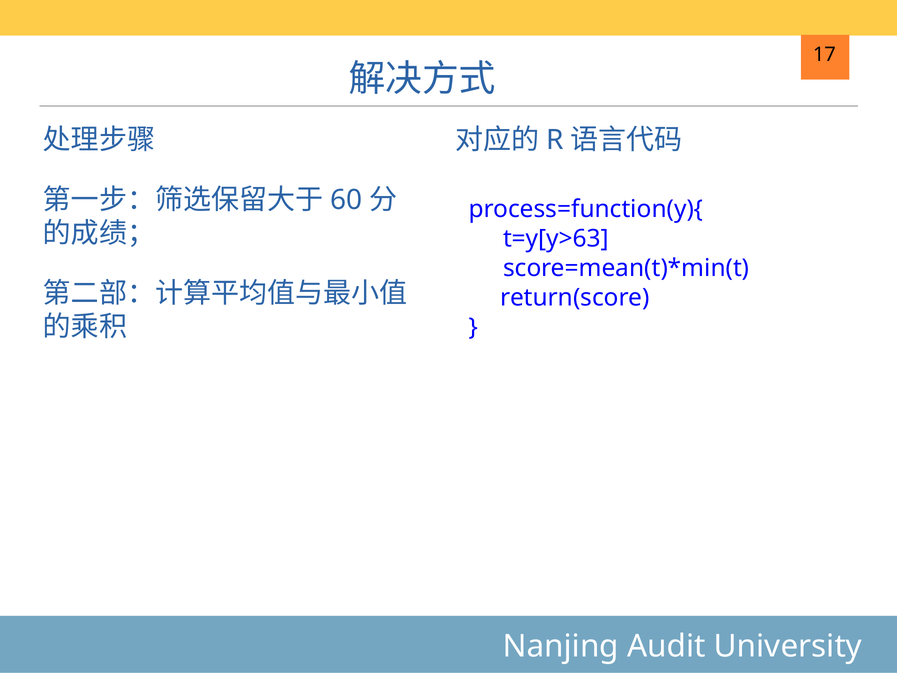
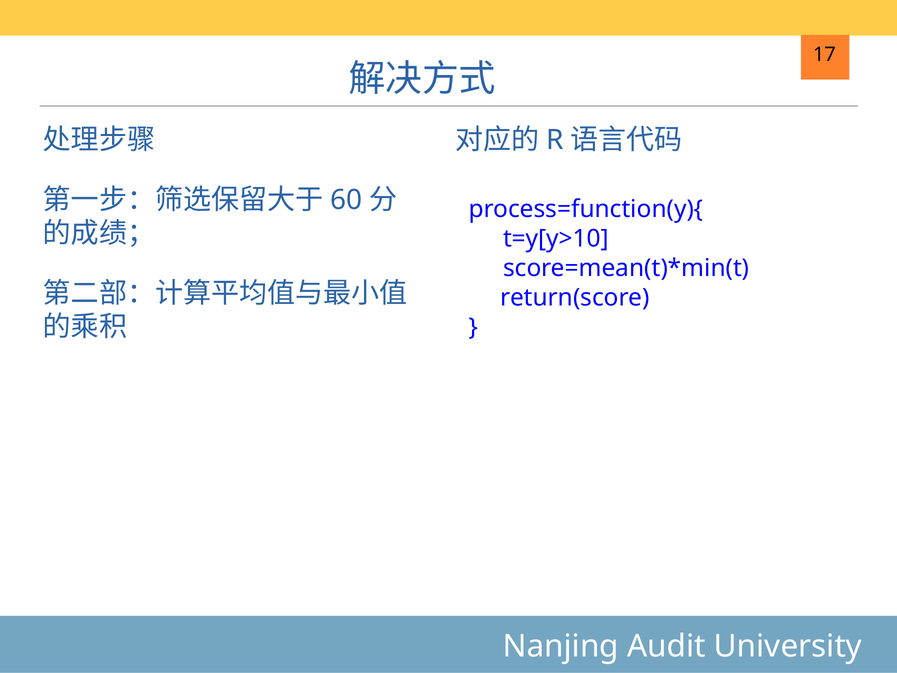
t=y[y>63: t=y[y>63 -> t=y[y>10 (556, 239)
